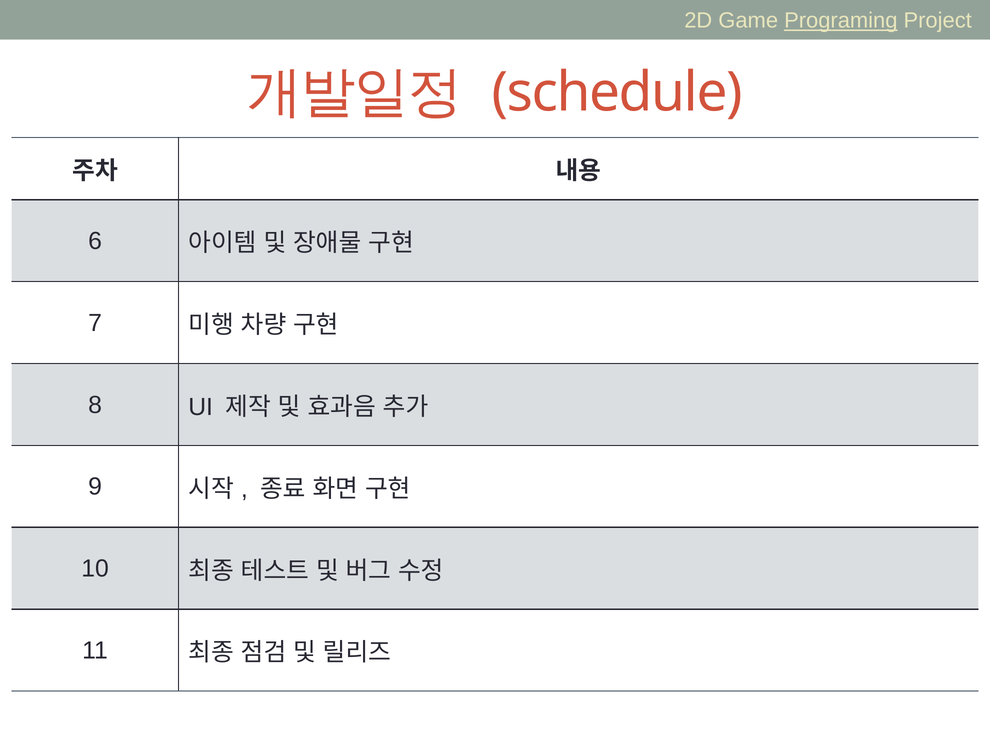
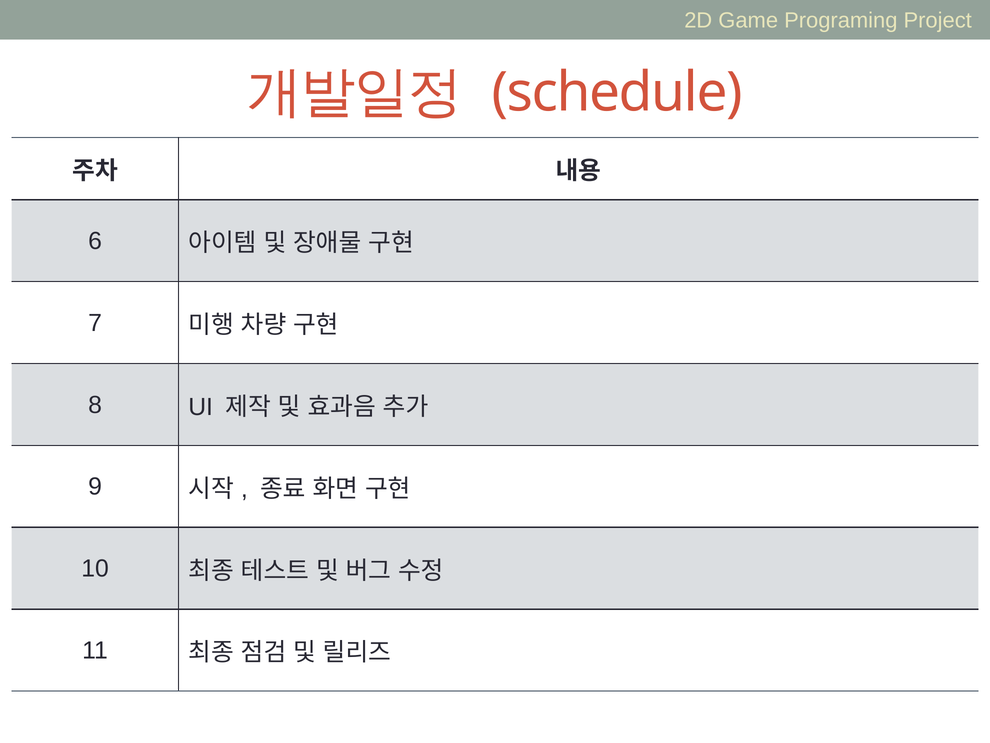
Programing underline: present -> none (841, 21)
